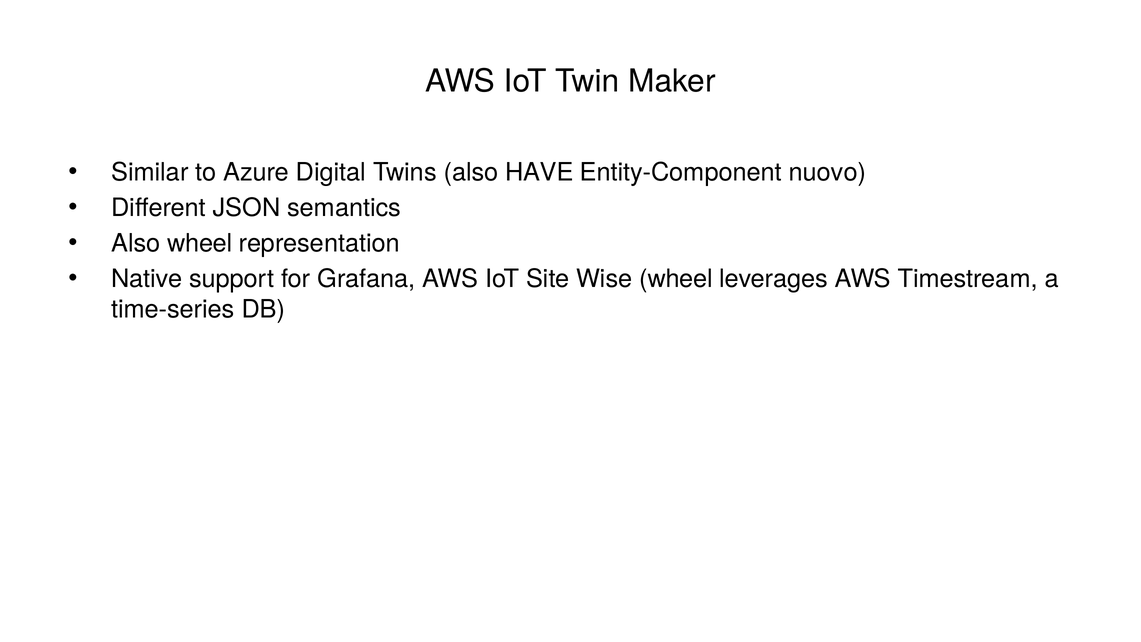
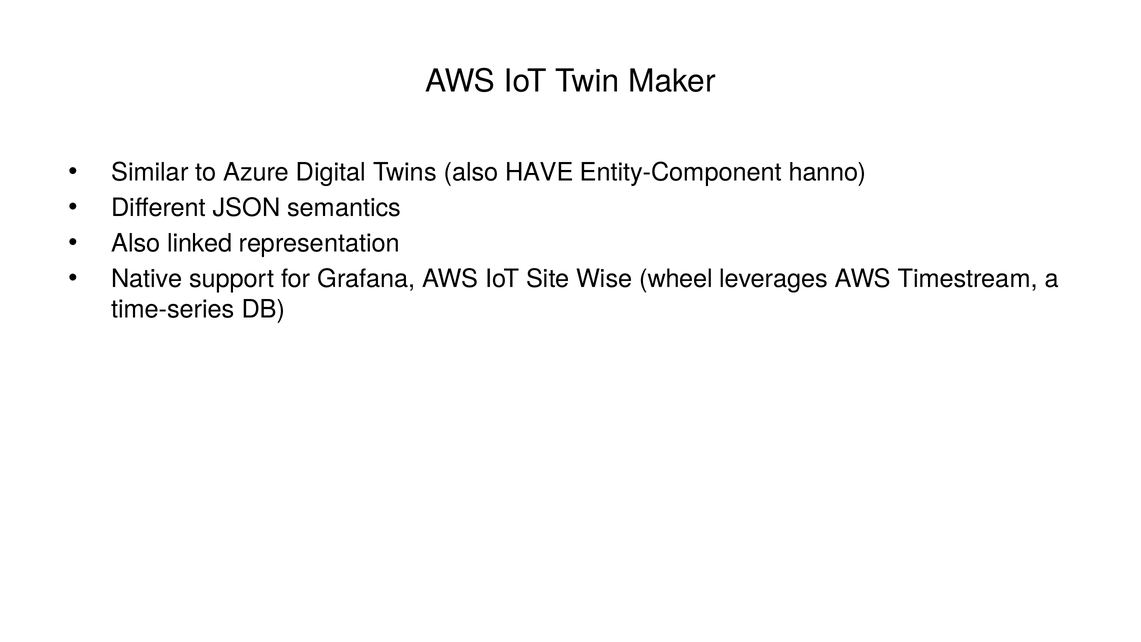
nuovo: nuovo -> hanno (828, 172)
Also wheel: wheel -> linked (200, 243)
